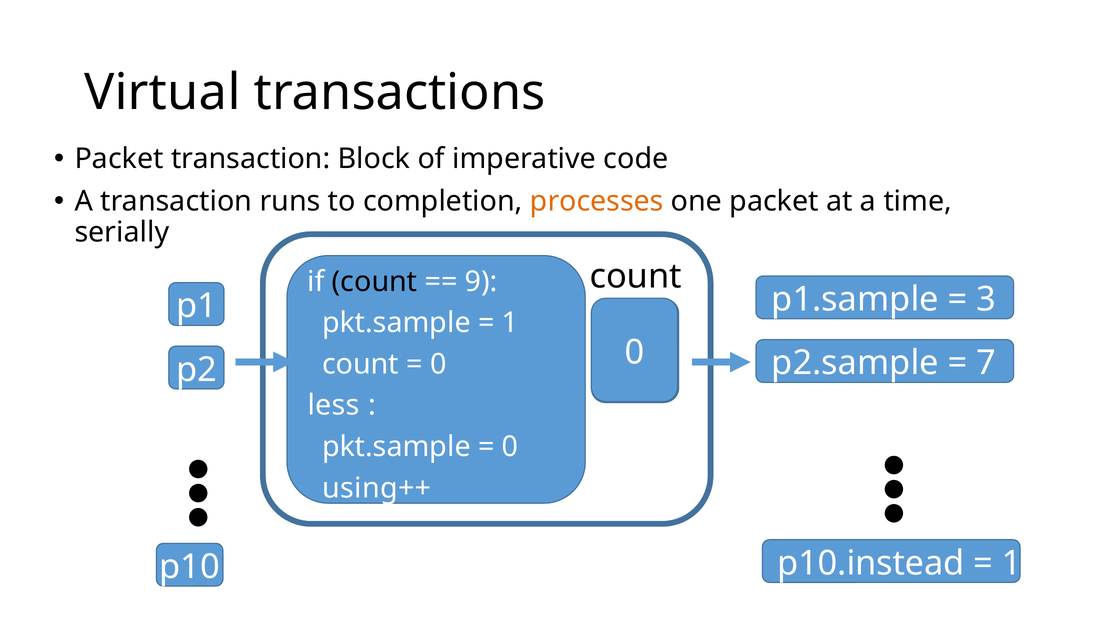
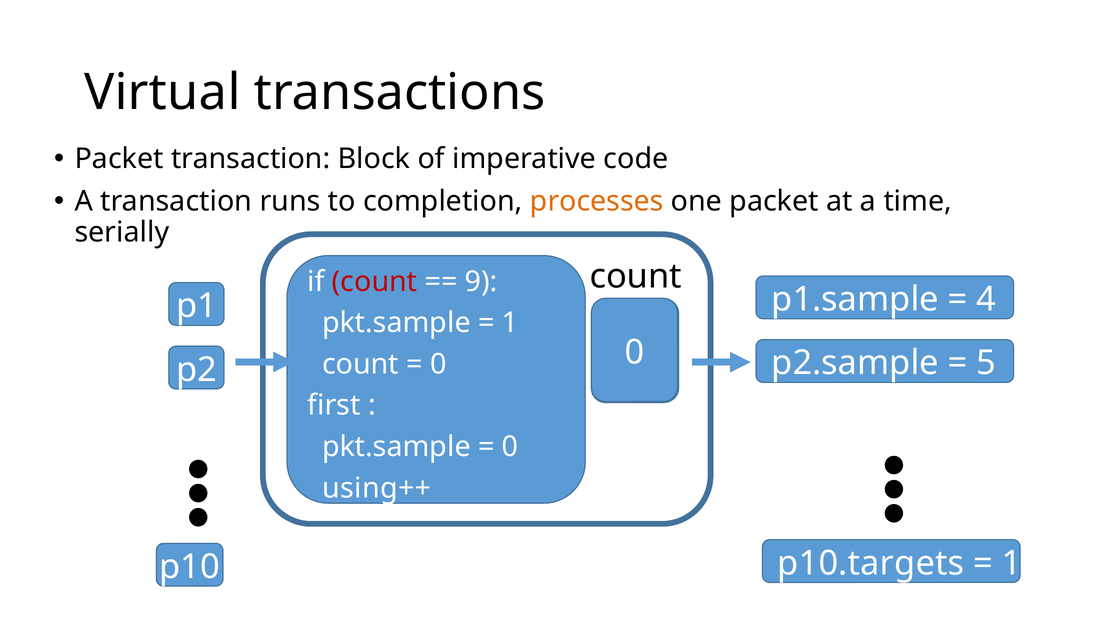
count colour: black -> red (375, 282)
3: 3 -> 4 (986, 299)
7: 7 -> 5 (986, 363)
less: less -> first (334, 405)
p10.instead: p10.instead -> p10.targets (871, 563)
